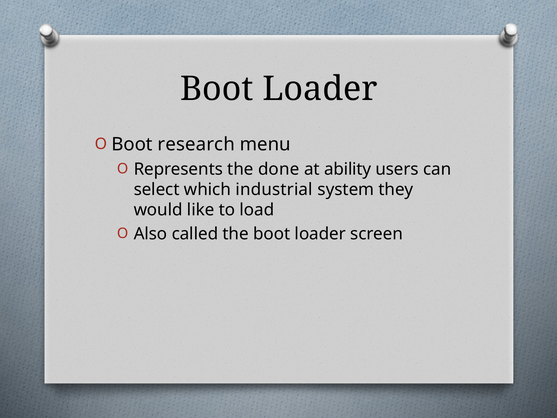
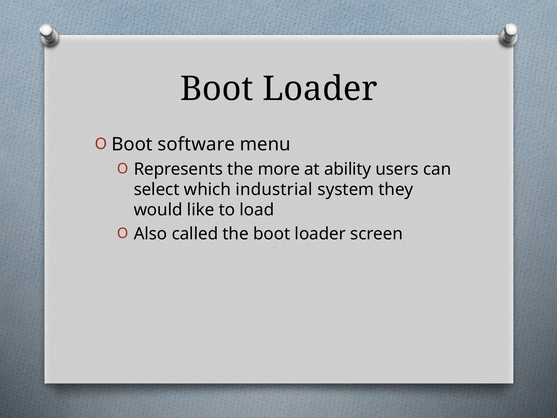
research: research -> software (196, 144)
done: done -> more (279, 169)
